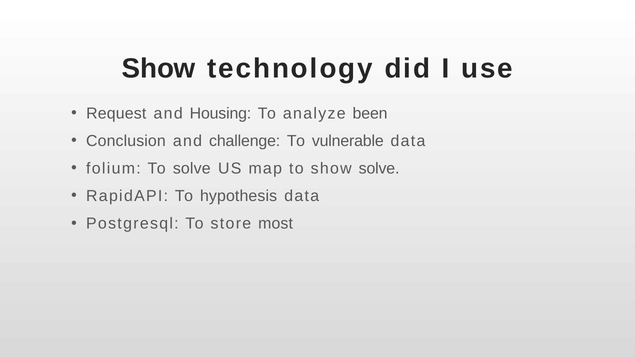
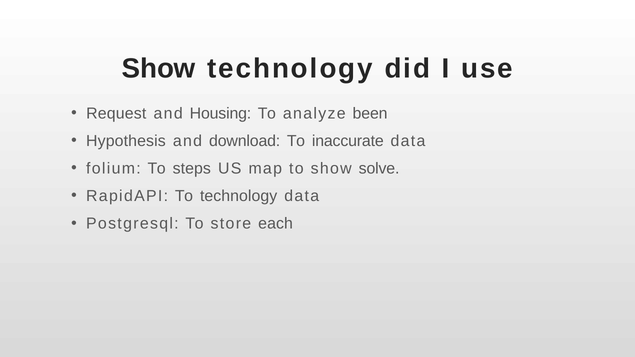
Conclusion: Conclusion -> Hypothesis (126, 141)
challenge: challenge -> download (245, 141)
vulnerable: vulnerable -> inaccurate (348, 141)
To solve: solve -> steps (192, 169)
To hypothesis: hypothesis -> technology (239, 196)
most: most -> each (276, 224)
